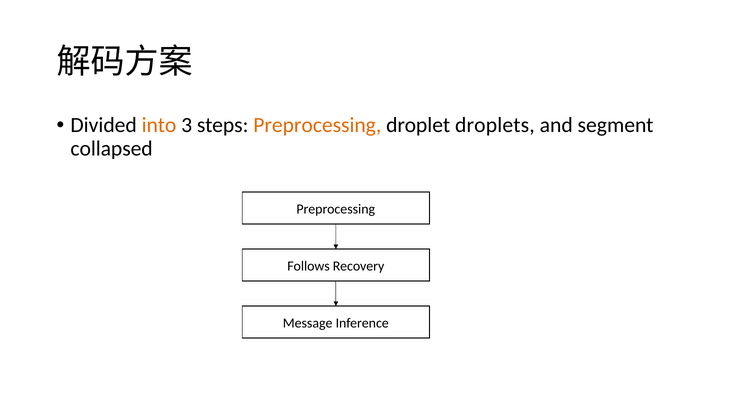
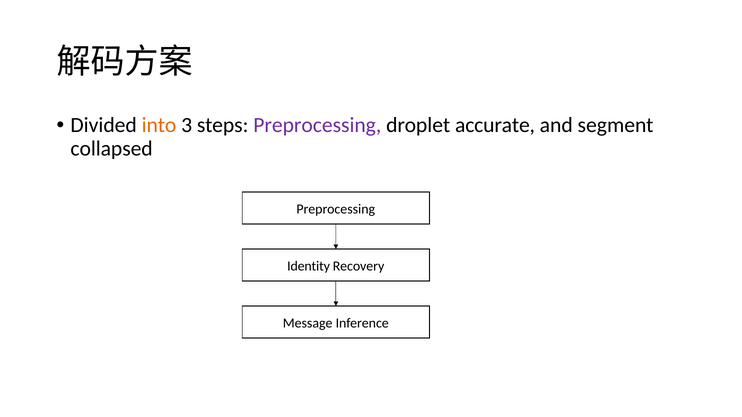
Preprocessing colour: orange -> purple (317, 125)
droplets: droplets -> accurate (495, 125)
Follows: Follows -> Identity (309, 266)
